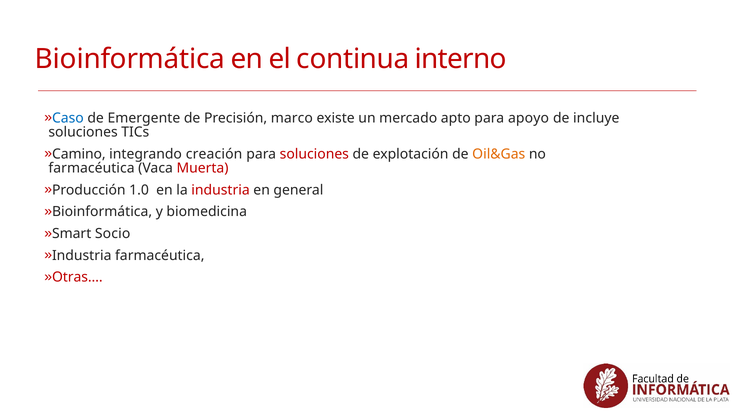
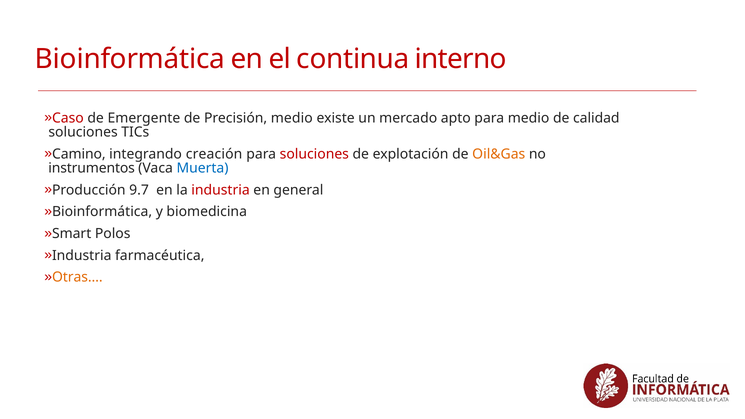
Caso colour: blue -> red (68, 118)
Precisión marco: marco -> medio (292, 118)
para apoyo: apoyo -> medio (529, 118)
incluye: incluye -> calidad (596, 118)
farmacéutica: farmacéutica -> instrumentos (92, 168)
Muerta colour: red -> blue (203, 168)
1.0: 1.0 -> 9.7 (139, 190)
Socio: Socio -> Polos (113, 234)
Otras… colour: red -> orange (77, 277)
